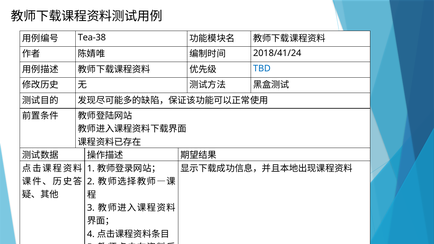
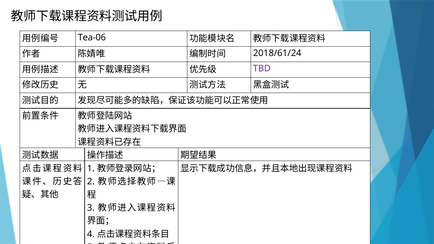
Tea-38: Tea-38 -> Tea-06 (92, 38)
2018/41/24: 2018/41/24 -> 2018/61/24 (277, 53)
TBD colour: blue -> purple (262, 69)
